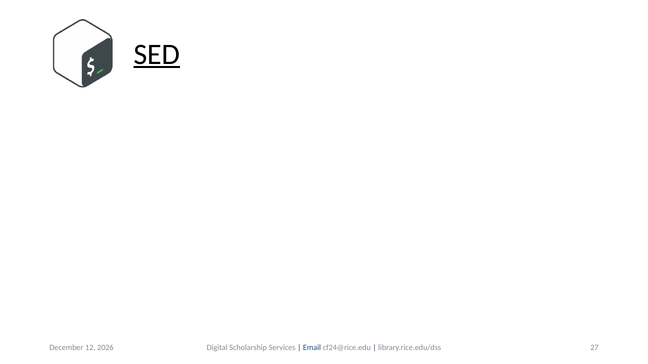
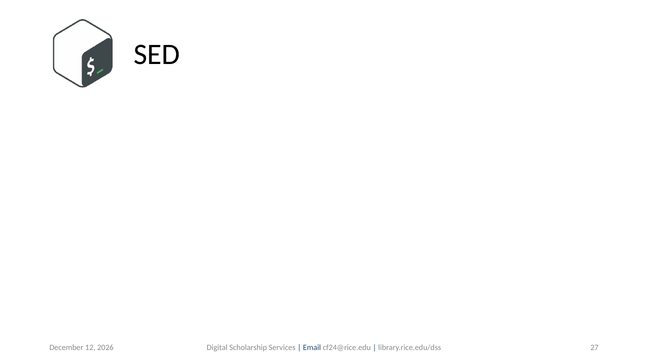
SED underline: present -> none (157, 54)
